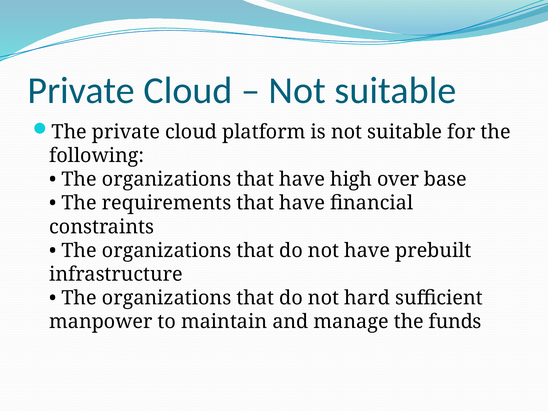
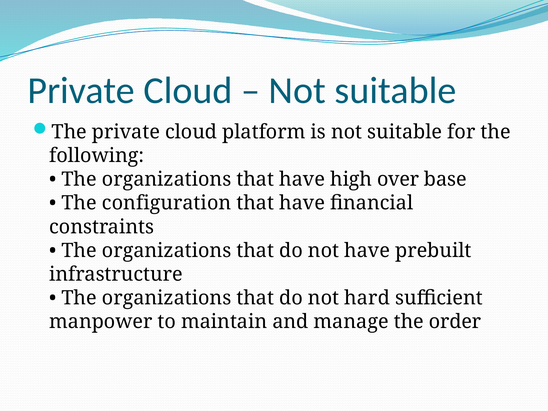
requirements: requirements -> configuration (167, 203)
funds: funds -> order (455, 322)
